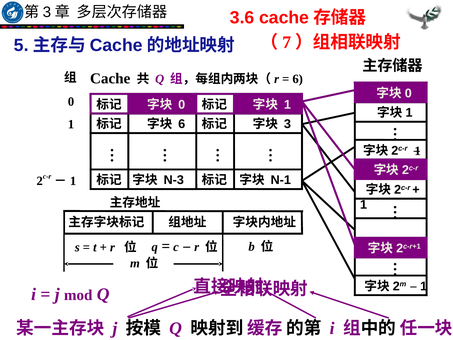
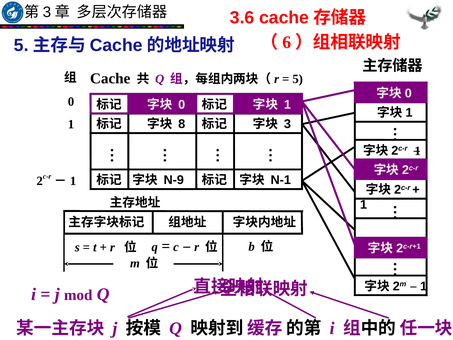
7: 7 -> 6 (287, 42)
6: 6 -> 5 (298, 79)
6: 6 -> 8 (182, 124)
N-3: N-3 -> N-9 (174, 180)
